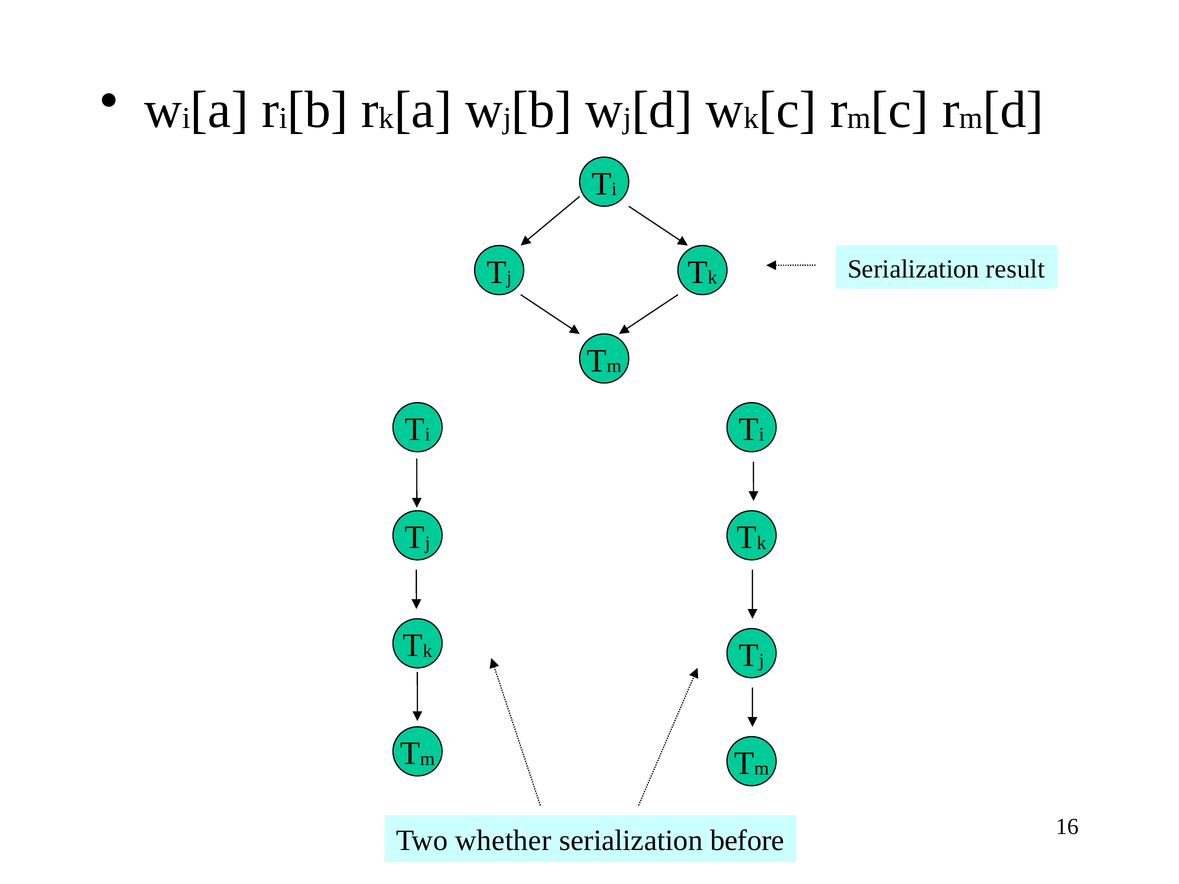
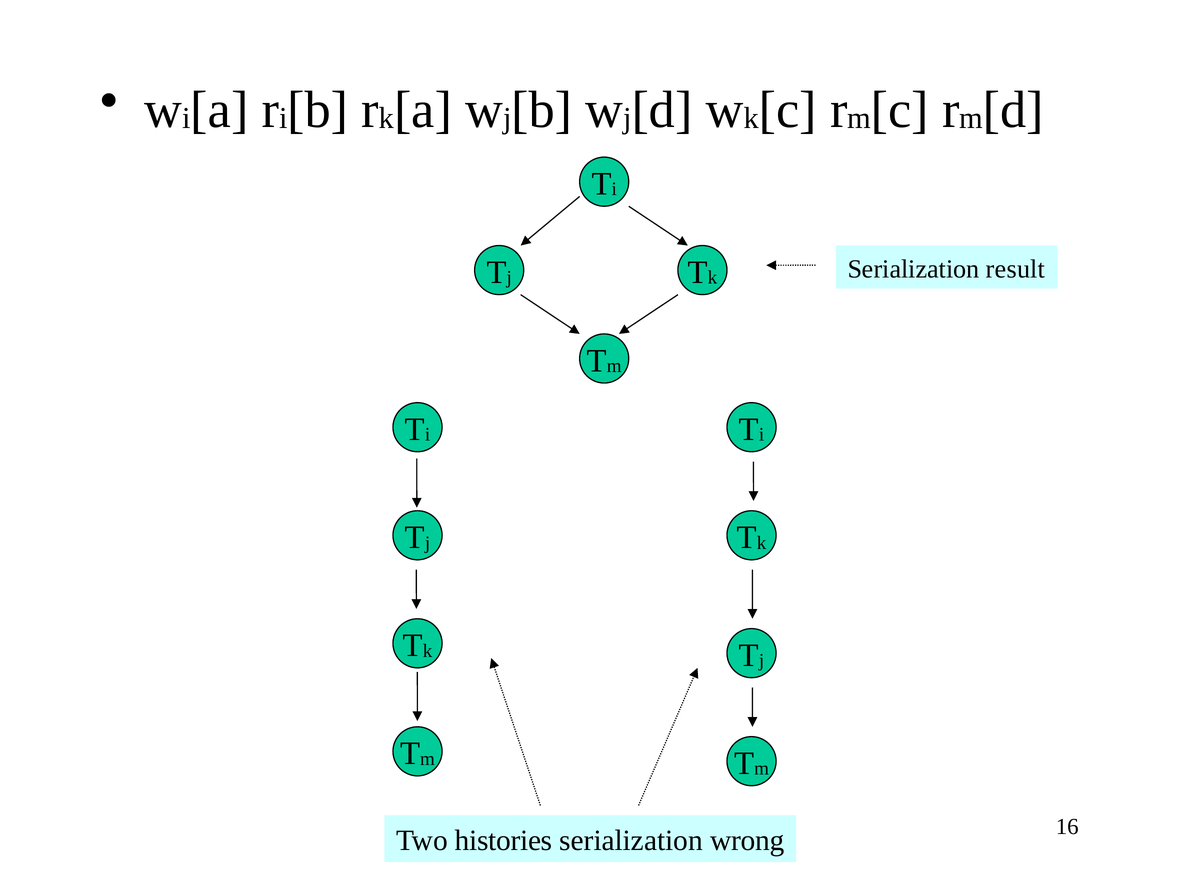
whether: whether -> histories (504, 841)
before: before -> wrong (747, 841)
